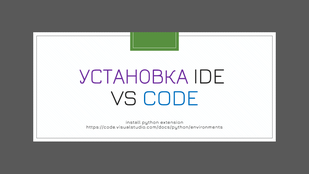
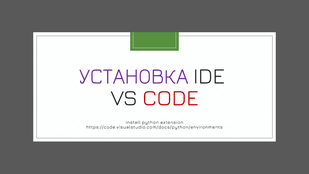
CODE colour: blue -> red (170, 98)
